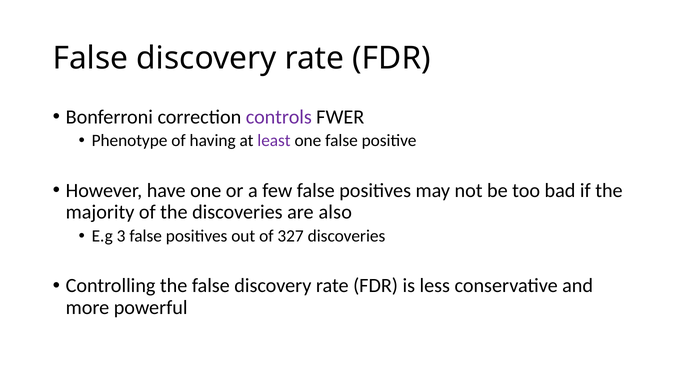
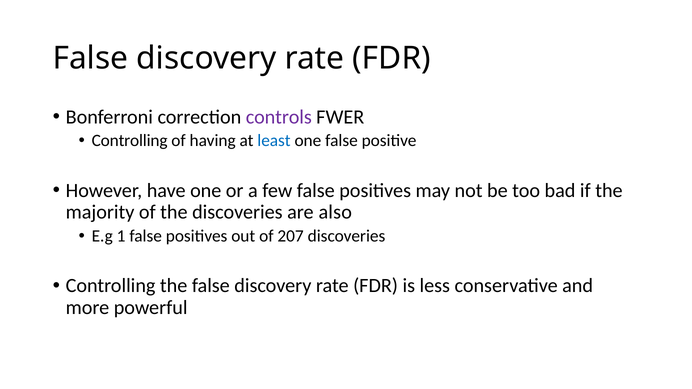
Phenotype: Phenotype -> Controlling (130, 141)
least colour: purple -> blue (274, 141)
3: 3 -> 1 (121, 236)
327: 327 -> 207 (291, 236)
